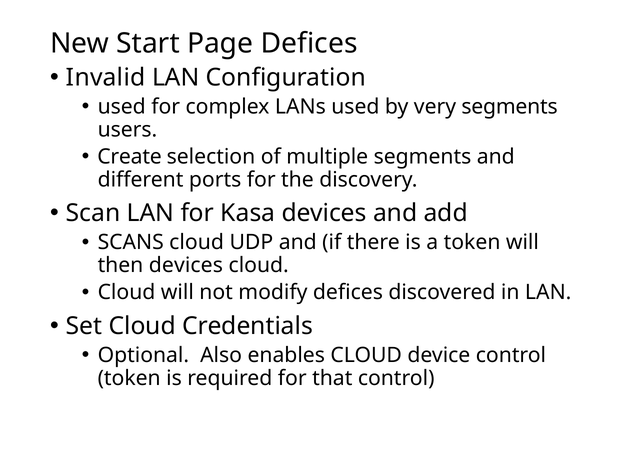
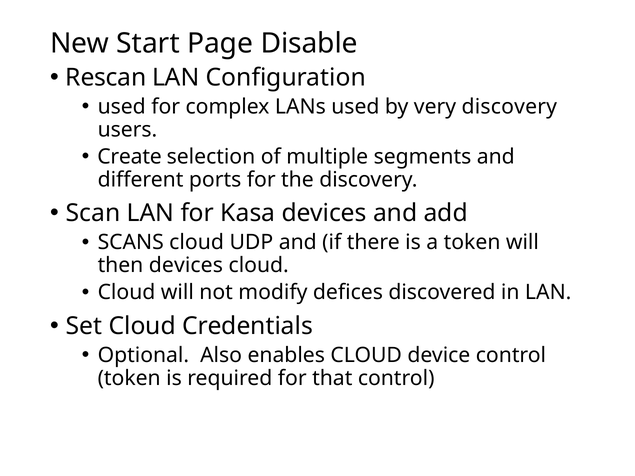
Page Defices: Defices -> Disable (309, 44)
Invalid: Invalid -> Rescan (106, 78)
very segments: segments -> discovery (509, 107)
